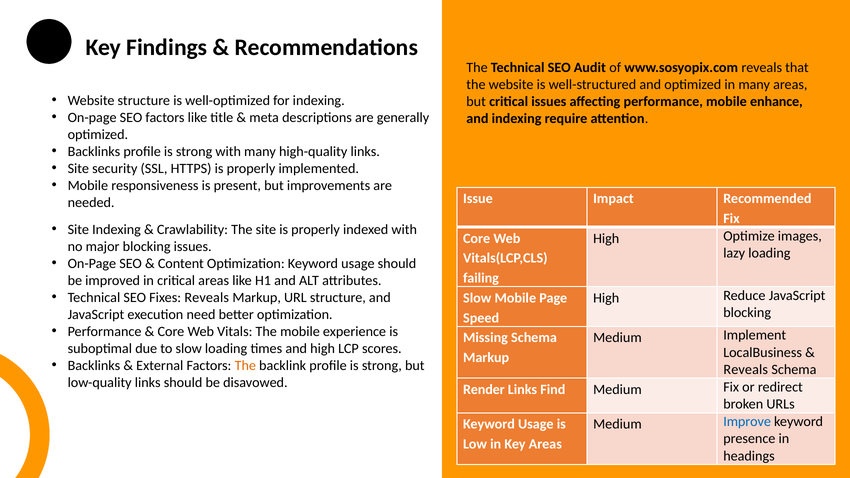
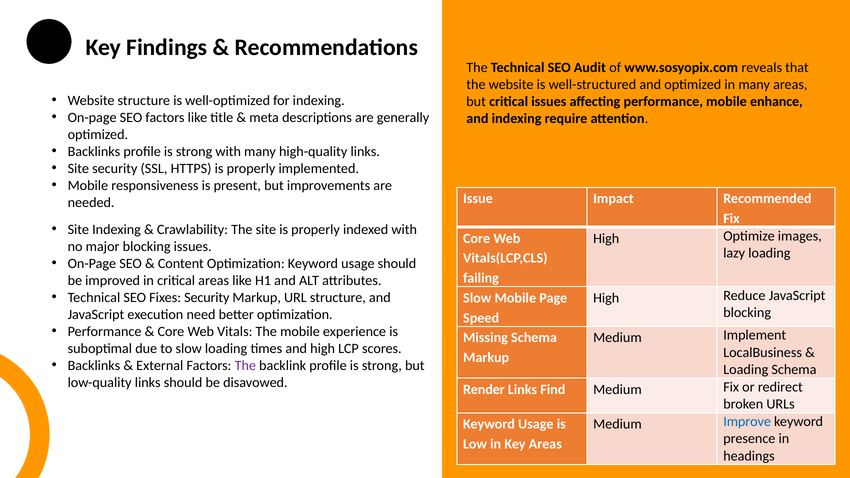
Fixes Reveals: Reveals -> Security (207, 298)
The colour: orange -> purple (245, 366)
Reveals: Reveals -> Loading (746, 370)
